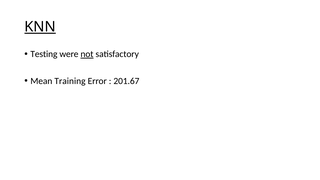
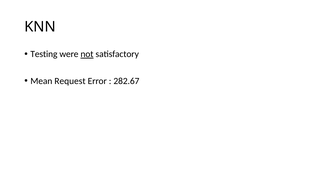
KNN underline: present -> none (40, 27)
Training: Training -> Request (70, 81)
201.67: 201.67 -> 282.67 (126, 81)
